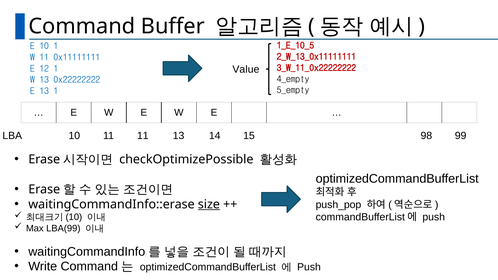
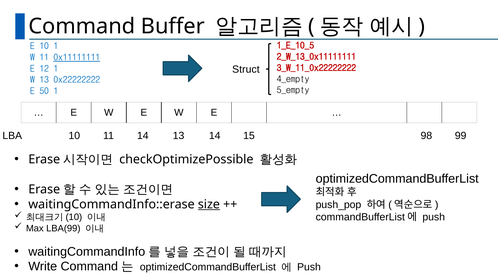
0x11111111 underline: none -> present (77, 57)
Value: Value -> Struct (246, 69)
E 13: 13 -> 50 (44, 91)
11 11: 11 -> 14 (143, 136)
